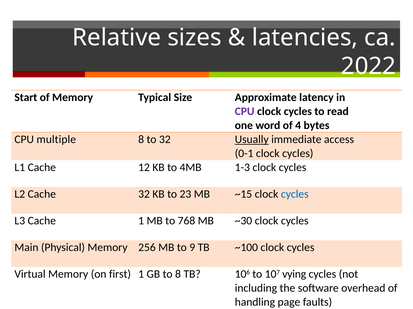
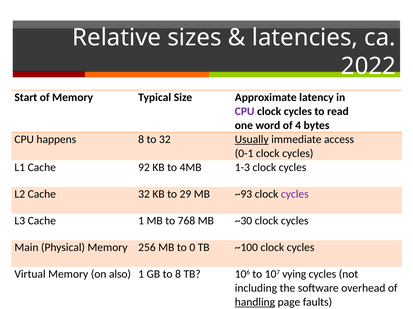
multiple: multiple -> happens (56, 140)
12: 12 -> 92 (144, 168)
23: 23 -> 29 (185, 195)
~15: ~15 -> ~93 (243, 195)
cycles colour: blue -> purple (295, 195)
9: 9 -> 0 (192, 248)
first: first -> also (120, 275)
handling underline: none -> present (255, 303)
